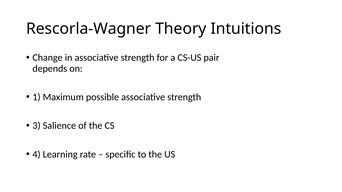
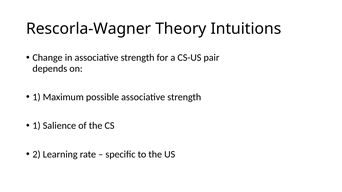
3: 3 -> 1 (37, 126)
4: 4 -> 2 (37, 155)
